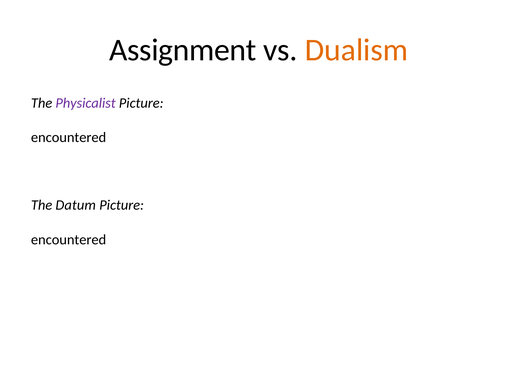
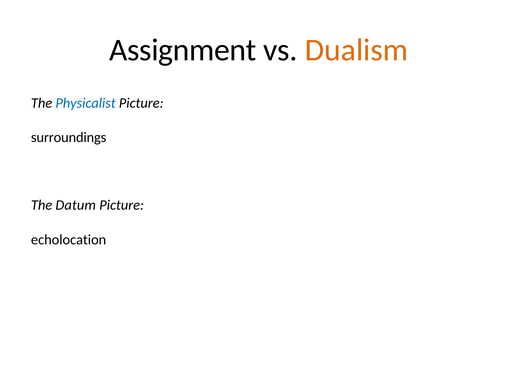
Physicalist colour: purple -> blue (86, 103)
encountered: encountered -> surroundings (69, 137)
encountered: encountered -> echolocation (69, 239)
